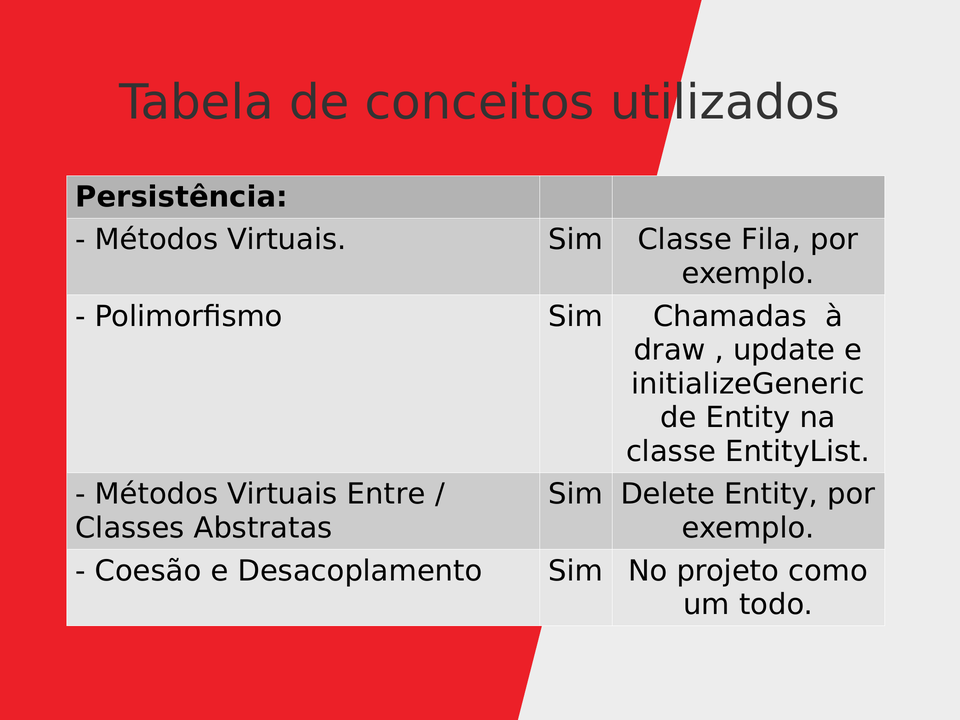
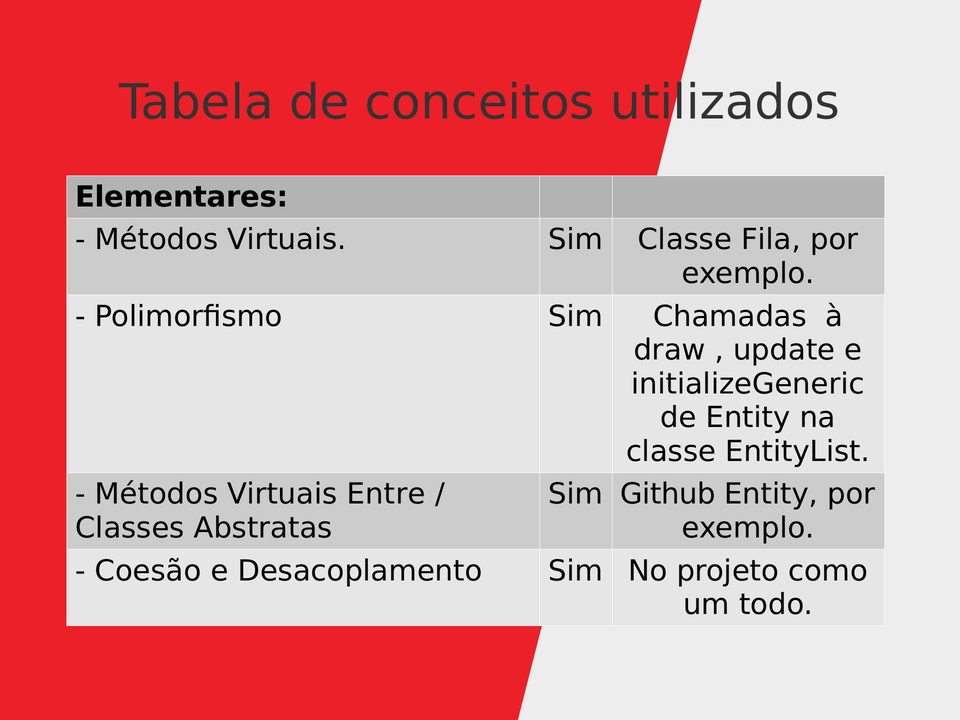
Persistência: Persistência -> Elementares (182, 197)
Delete: Delete -> Github (668, 494)
